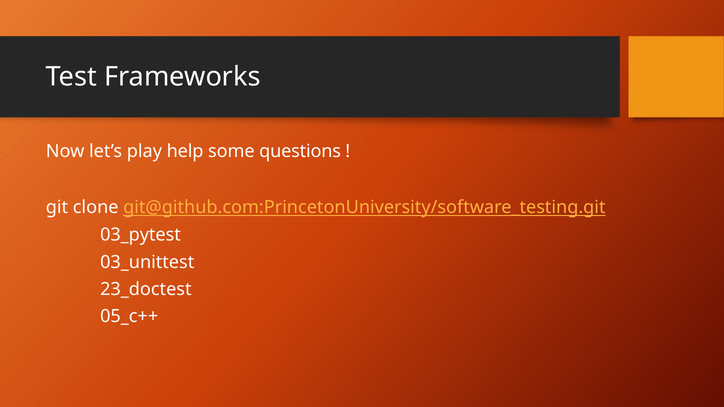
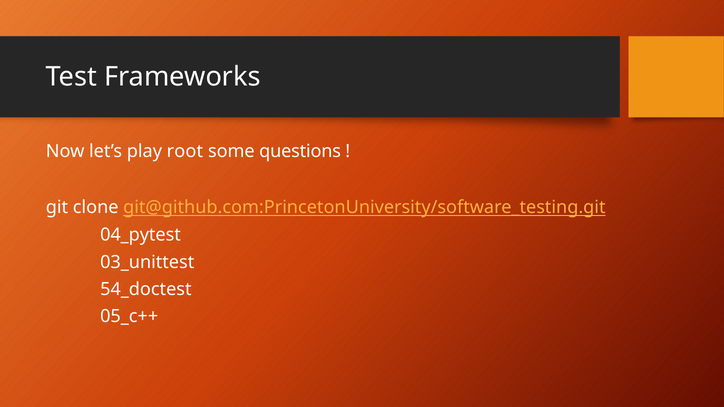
help: help -> root (185, 151)
03_pytest: 03_pytest -> 04_pytest (140, 235)
23_doctest: 23_doctest -> 54_doctest (146, 289)
